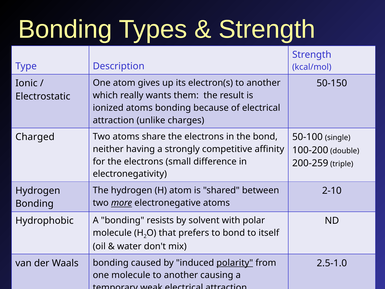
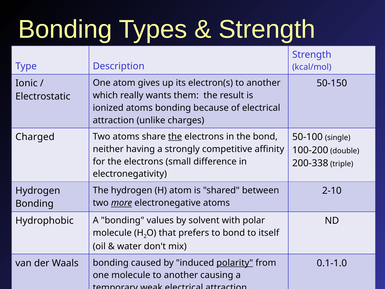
the underline: none -> present (175, 137)
200-259: 200-259 -> 200-338 (310, 163)
resists: resists -> values (160, 220)
2.5-1.0: 2.5-1.0 -> 0.1-1.0 (332, 263)
